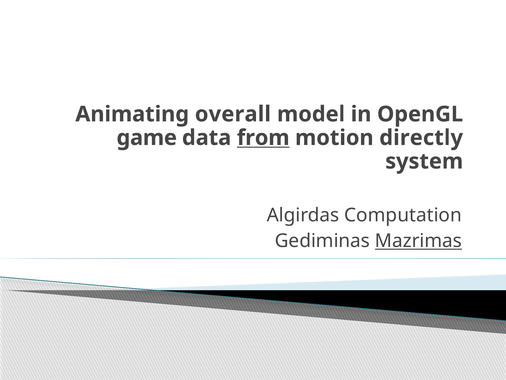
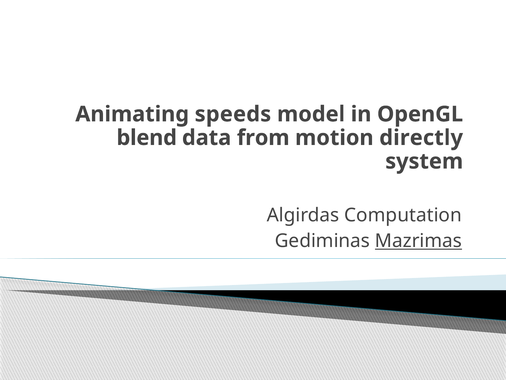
overall: overall -> speeds (233, 114)
game: game -> blend (147, 138)
from underline: present -> none (263, 138)
